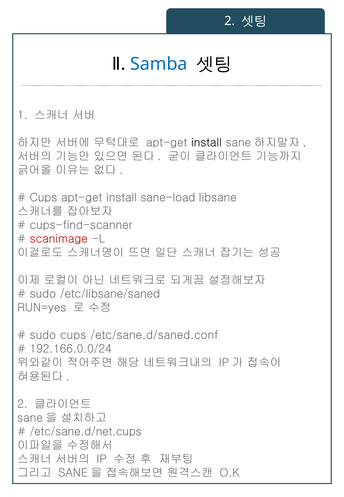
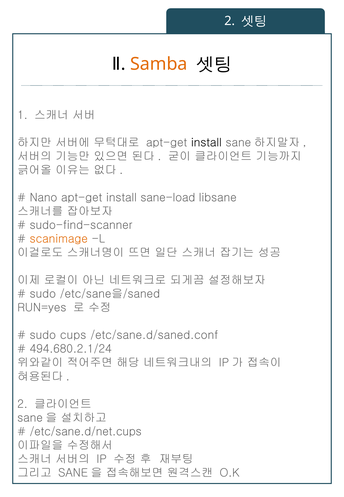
Samba colour: blue -> orange (159, 64)
Cups: Cups -> Nano (44, 198)
cups-find-scanner: cups-find-scanner -> sudo-find-scanner (81, 225)
scanimage colour: red -> orange (59, 239)
/etc/libsane/saned: /etc/libsane/saned -> /etc/sane을/saned (110, 294)
192.166.0.0/24: 192.166.0.0/24 -> 494.680.2.1/24 (71, 349)
